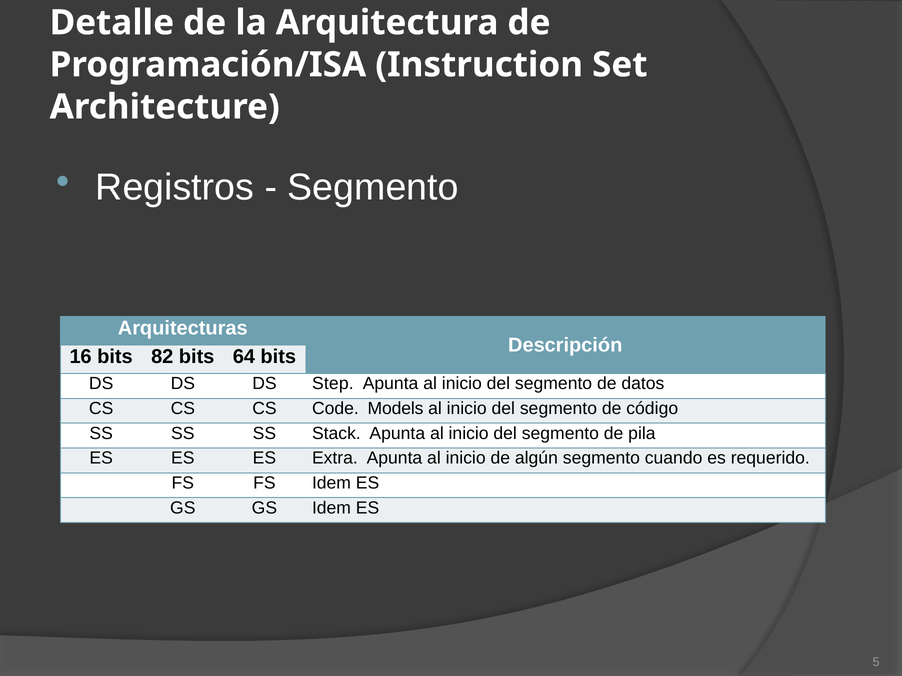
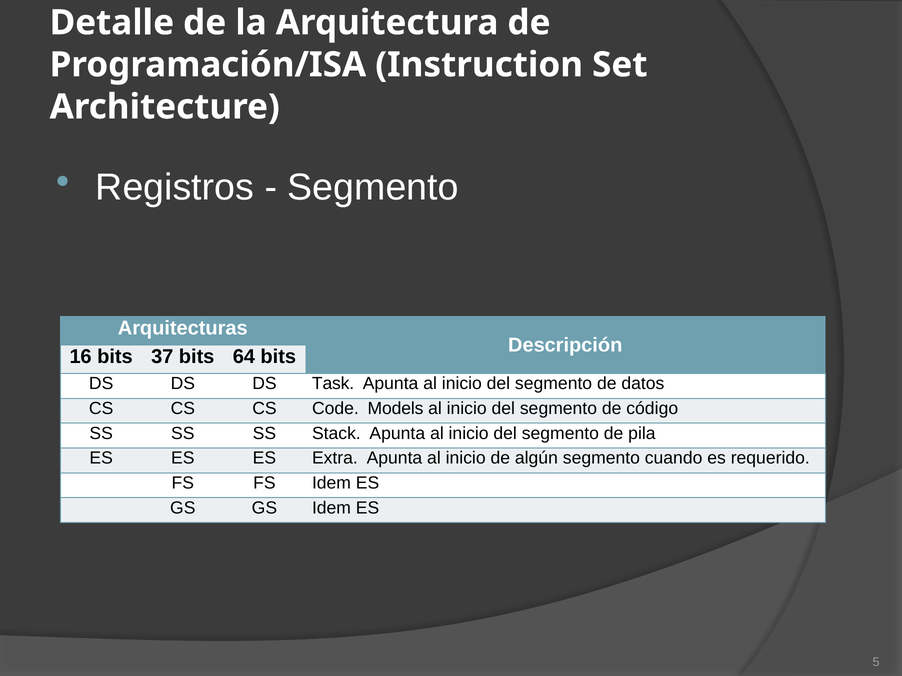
82: 82 -> 37 (162, 357)
Step: Step -> Task (333, 384)
